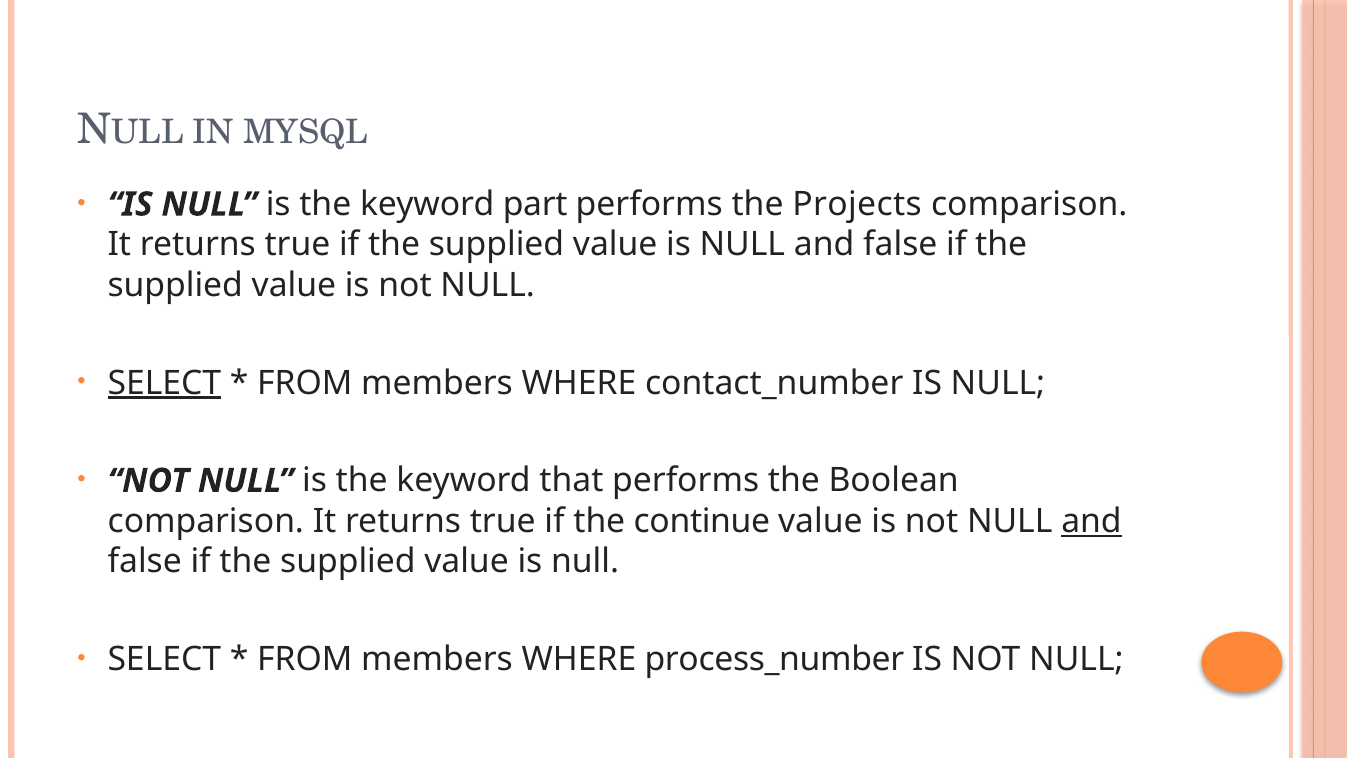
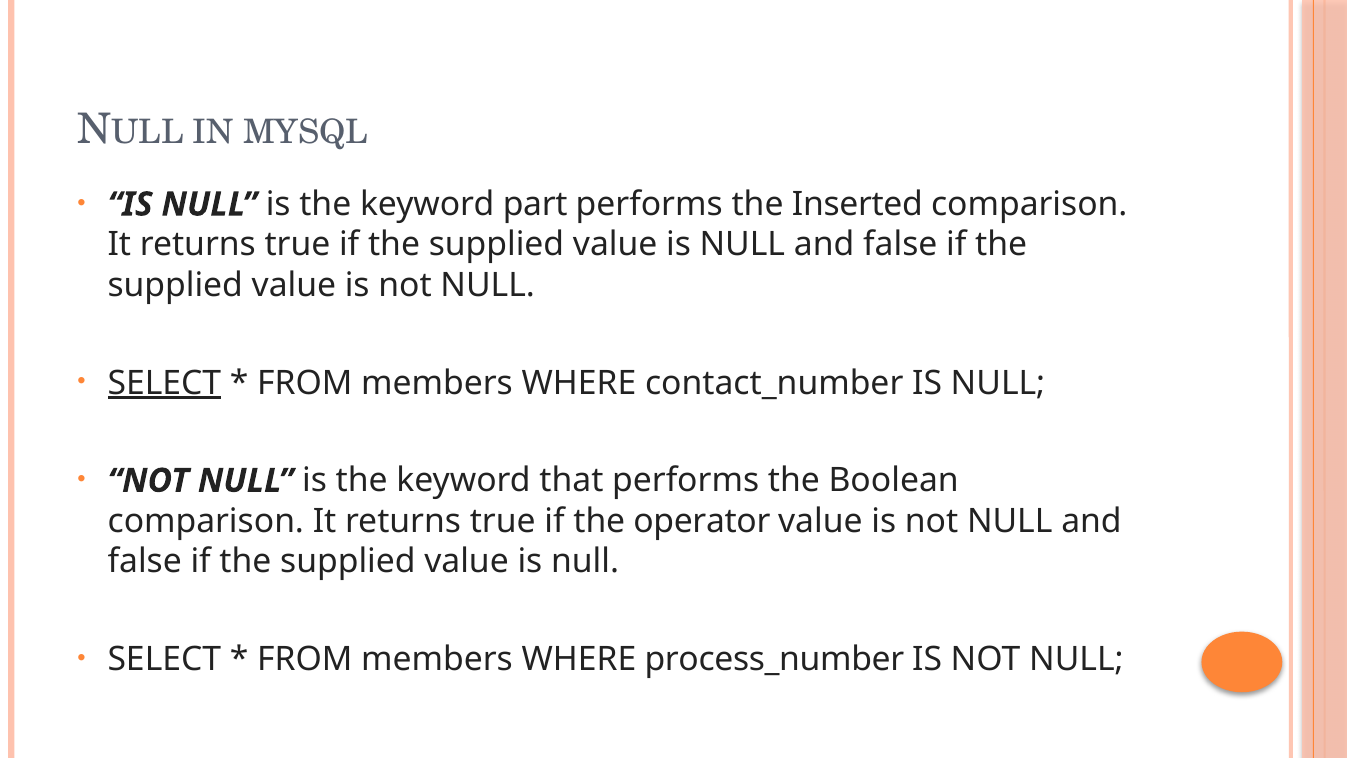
Projects: Projects -> Inserted (857, 204)
continue: continue -> operator (702, 521)
and underline: present -> none (1091, 521)
